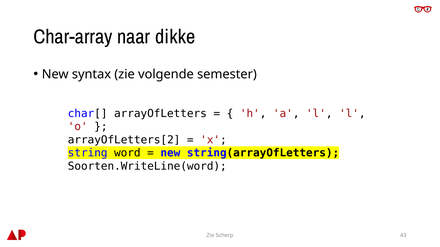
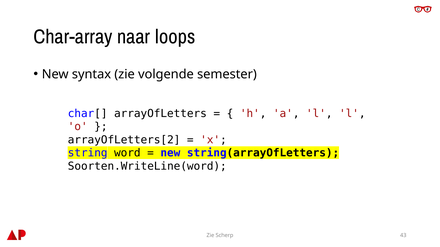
dikke: dikke -> loops (175, 37)
